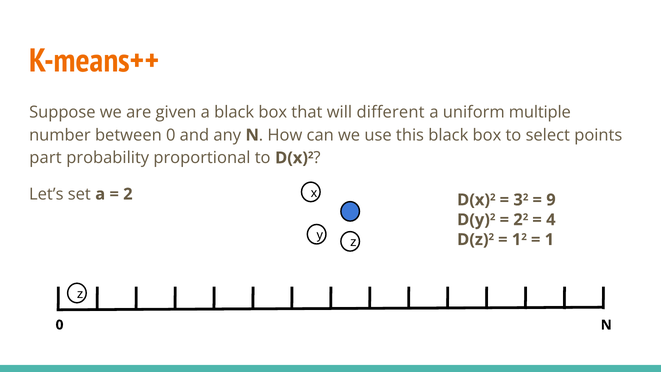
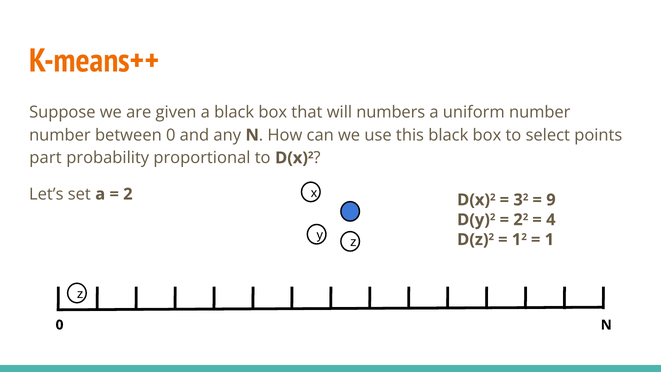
different: different -> numbers (391, 112)
uniform multiple: multiple -> number (540, 112)
